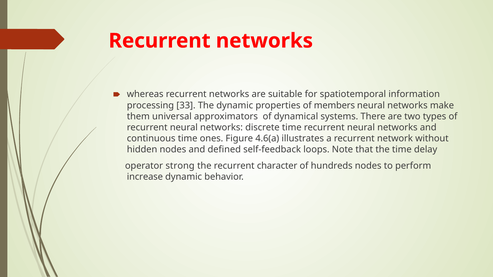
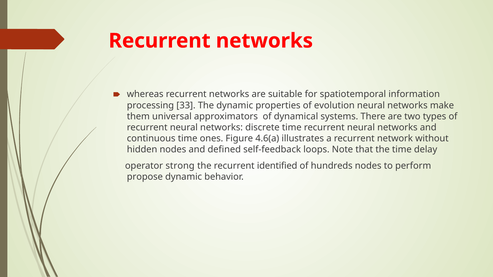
members: members -> evolution (334, 105)
character: character -> identified (277, 166)
increase: increase -> propose (145, 177)
